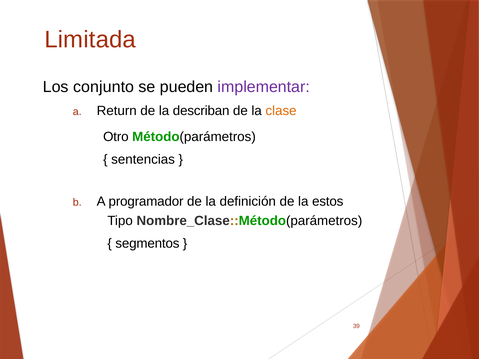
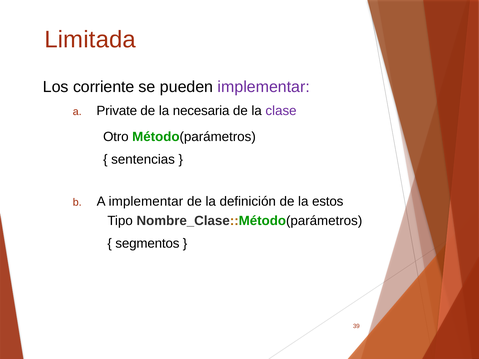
conjunto: conjunto -> corriente (104, 87)
Return: Return -> Private (117, 111)
describan: describan -> necesaria (201, 111)
clase colour: orange -> purple (281, 111)
A programador: programador -> implementar (146, 201)
